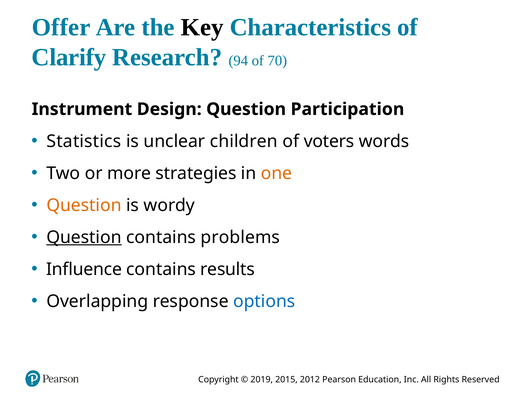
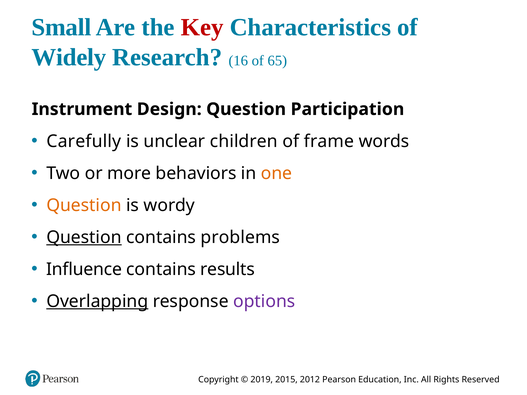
Offer: Offer -> Small (61, 27)
Key colour: black -> red (202, 27)
Clarify: Clarify -> Widely (69, 57)
94: 94 -> 16 (238, 61)
70: 70 -> 65 (277, 61)
Statistics: Statistics -> Carefully (84, 141)
voters: voters -> frame (329, 141)
strategies: strategies -> behaviors (196, 173)
Overlapping underline: none -> present (97, 302)
options colour: blue -> purple (264, 302)
